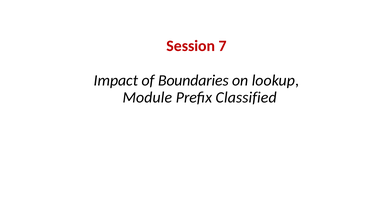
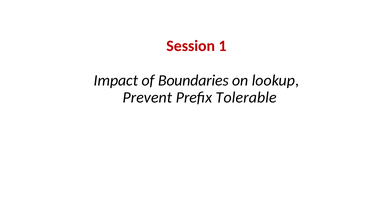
7: 7 -> 1 (223, 46)
Module: Module -> Prevent (147, 98)
Classified: Classified -> Tolerable (246, 98)
